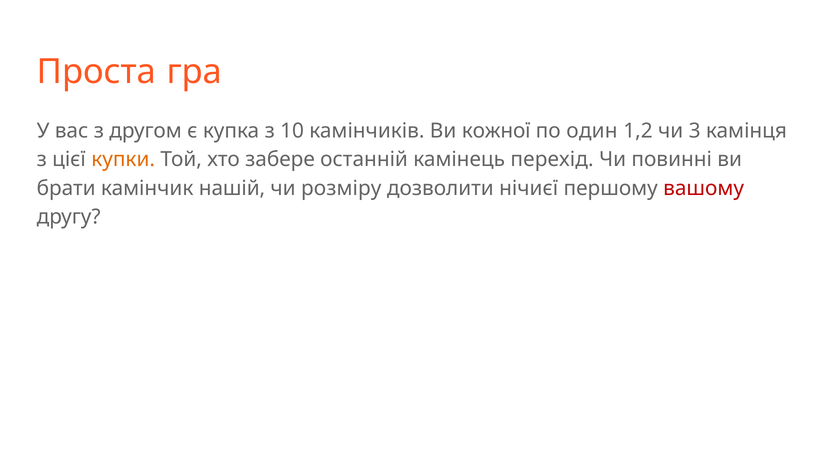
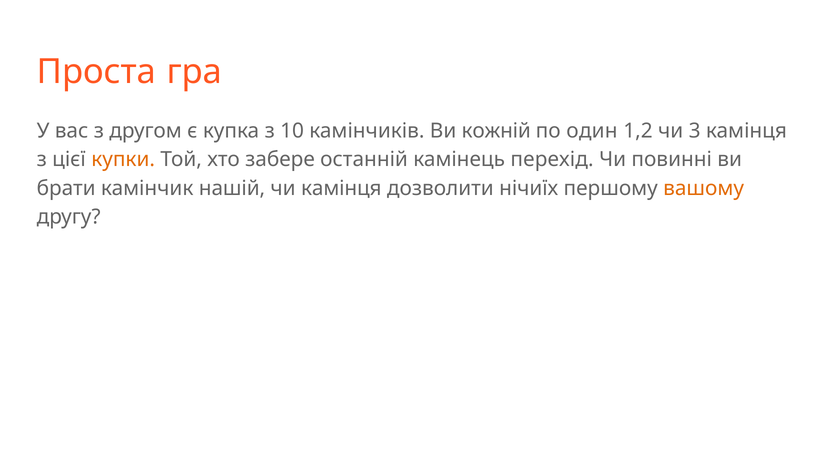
кожної: кожної -> кожній (496, 131)
чи розміру: розміру -> камінця (341, 188)
нічиєї: нічиєї -> нічиїх (529, 188)
вашому colour: red -> orange (704, 188)
